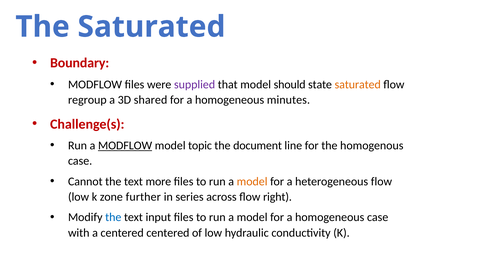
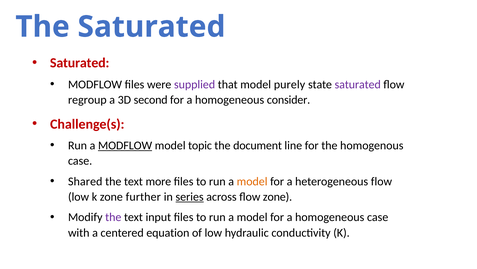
Boundary: Boundary -> Saturated (80, 63)
should: should -> purely (290, 84)
saturated colour: orange -> purple (358, 84)
shared: shared -> second (151, 100)
minutes: minutes -> consider (289, 100)
Cannot: Cannot -> Shared (85, 181)
series underline: none -> present (190, 196)
flow right: right -> zone (278, 196)
the colour: blue -> purple (113, 217)
centered centered: centered -> equation (168, 232)
